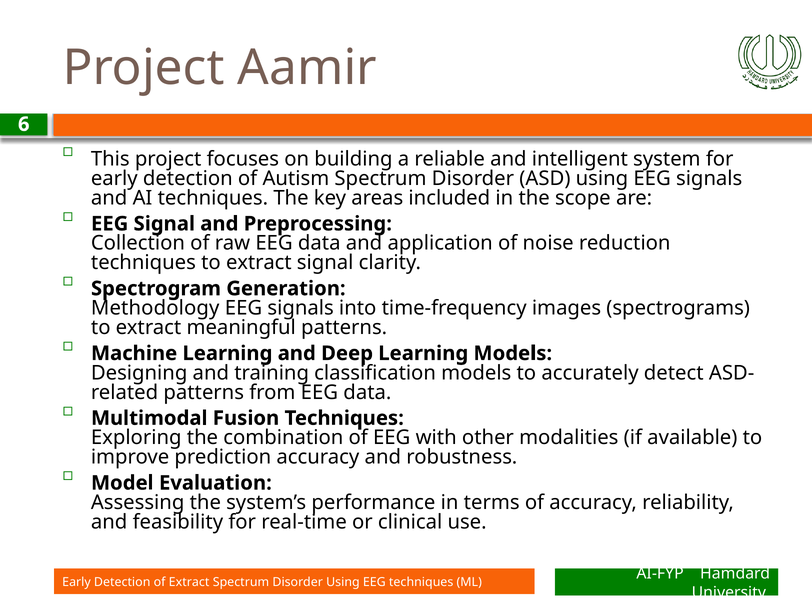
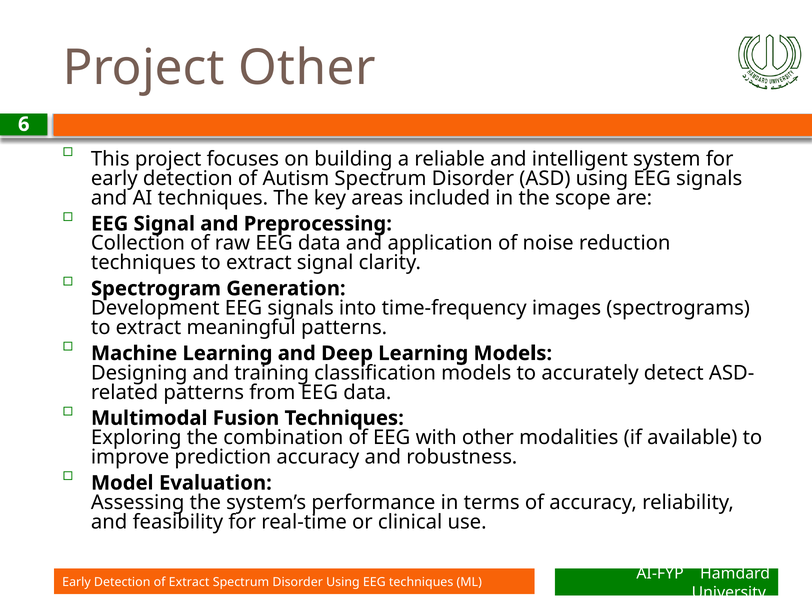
Project Aamir: Aamir -> Other (307, 68)
Methodology: Methodology -> Development (155, 308)
